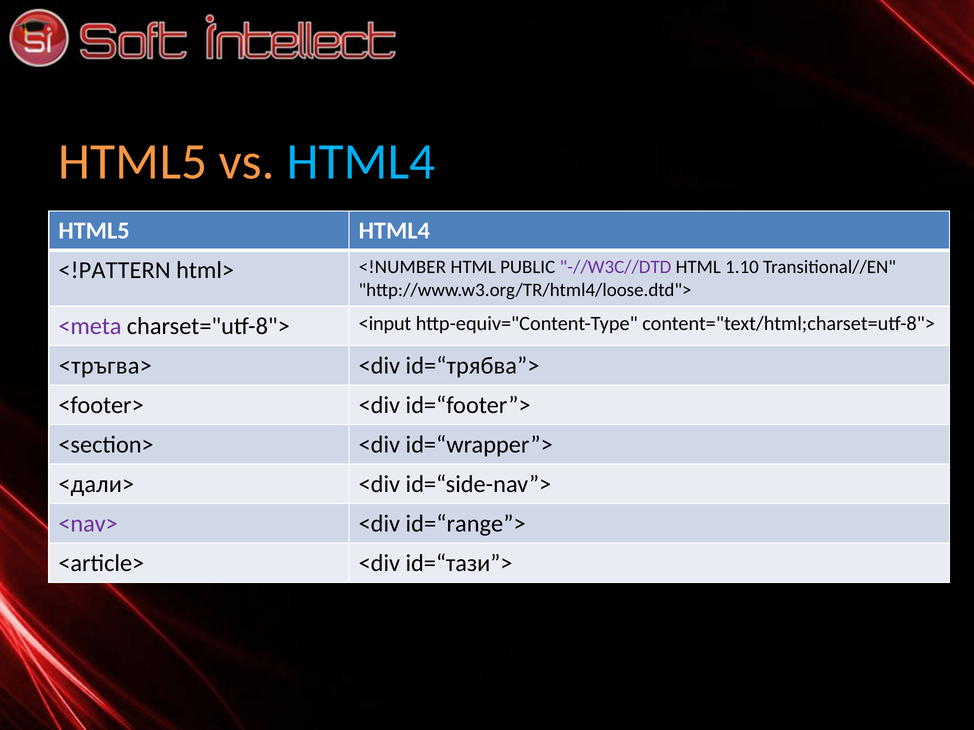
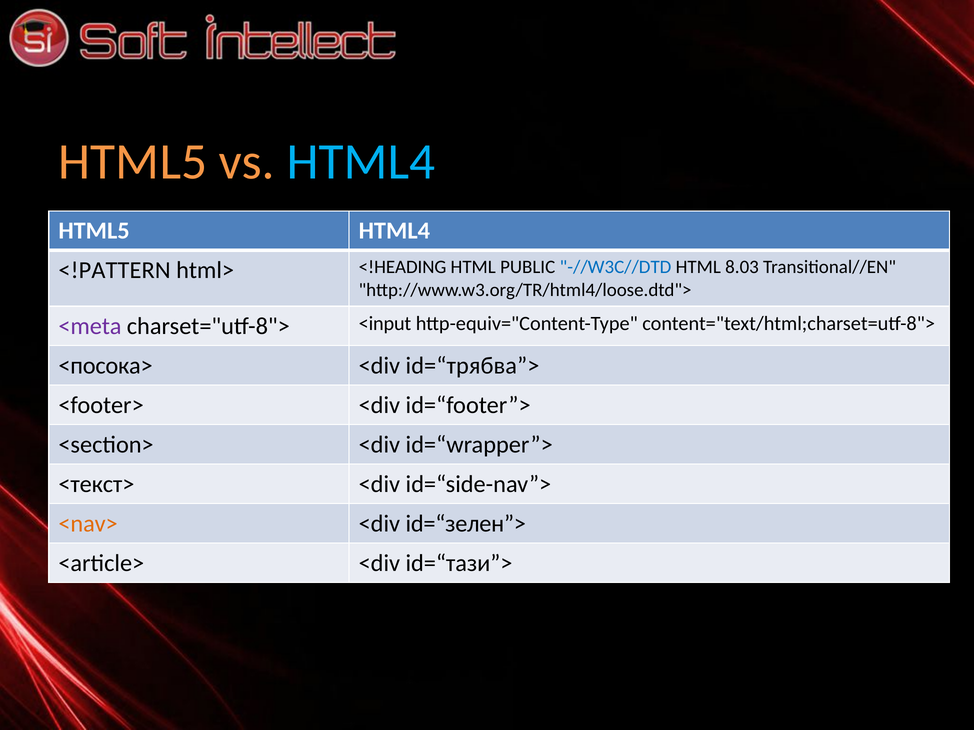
<!NUMBER: <!NUMBER -> <!HEADING (403, 267)
-//W3C//DTD colour: purple -> blue (616, 267)
1.10: 1.10 -> 8.03 (742, 267)
<тръгва>: <тръгва> -> <посока> (106, 366)
<дали>: <дали> -> <текст> (96, 484)
<nav> colour: purple -> orange (88, 524)
id=“range”>: id=“range”> -> id=“зелен”> (466, 524)
